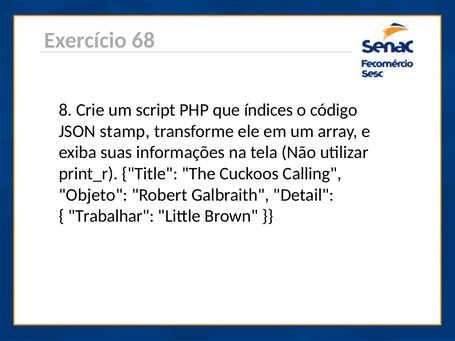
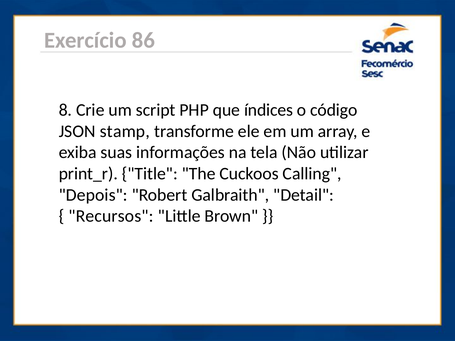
68: 68 -> 86 (143, 41)
Objeto: Objeto -> Depois (93, 195)
Trabalhar: Trabalhar -> Recursos (111, 216)
